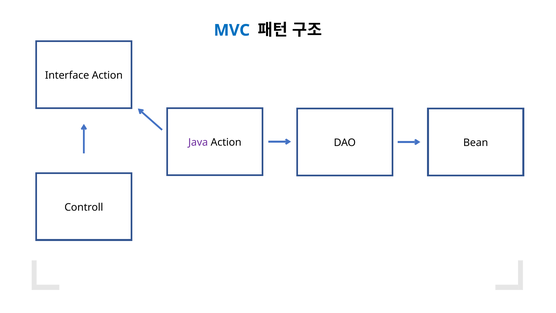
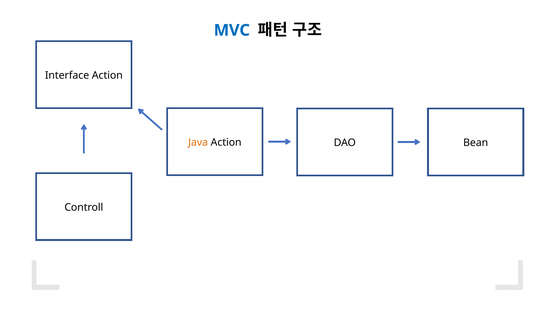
Java colour: purple -> orange (198, 142)
